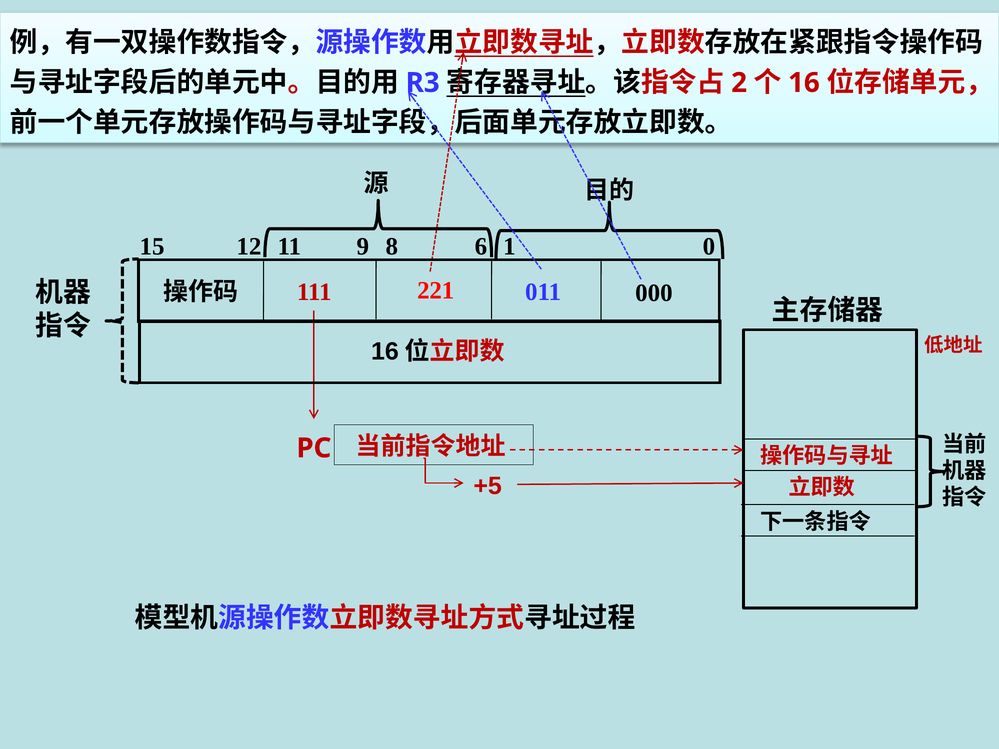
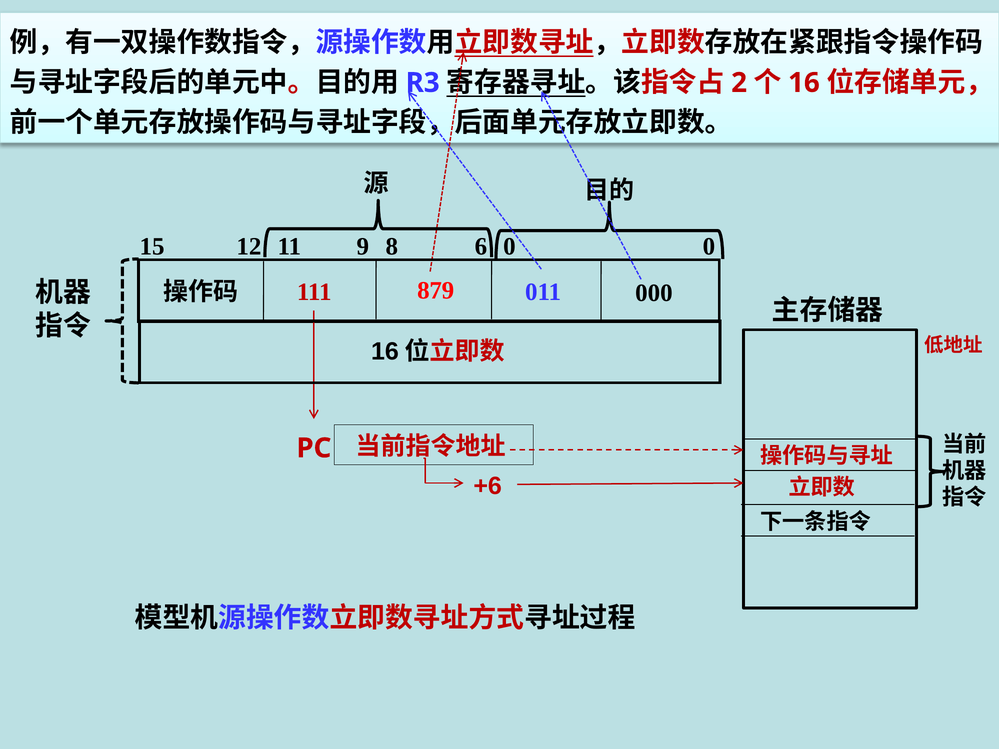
6 1: 1 -> 0 (509, 247)
221: 221 -> 879 (436, 291)
+5: +5 -> +6 (488, 486)
